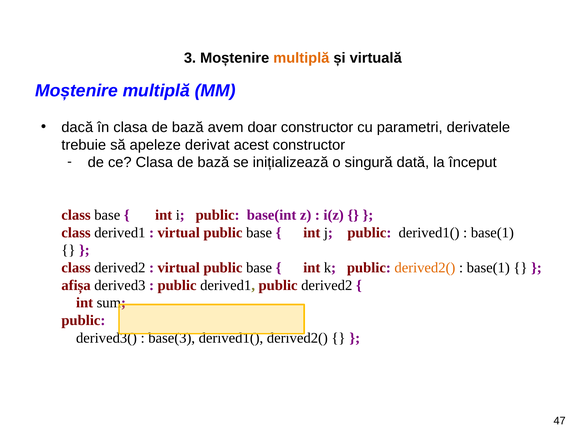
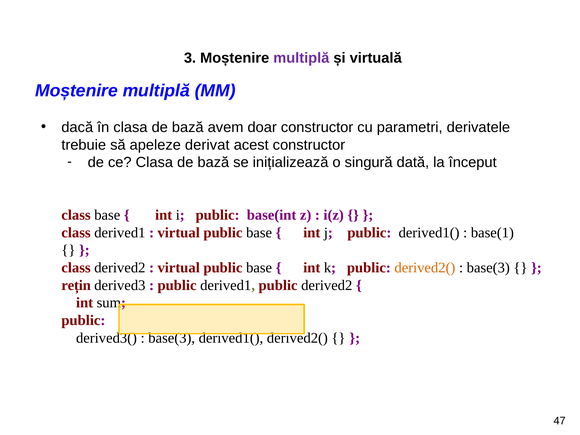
multiplă colour: orange -> purple (301, 58)
base(1: base(1 -> base(3 (488, 268)
afișa: afișa -> rețin (76, 285)
